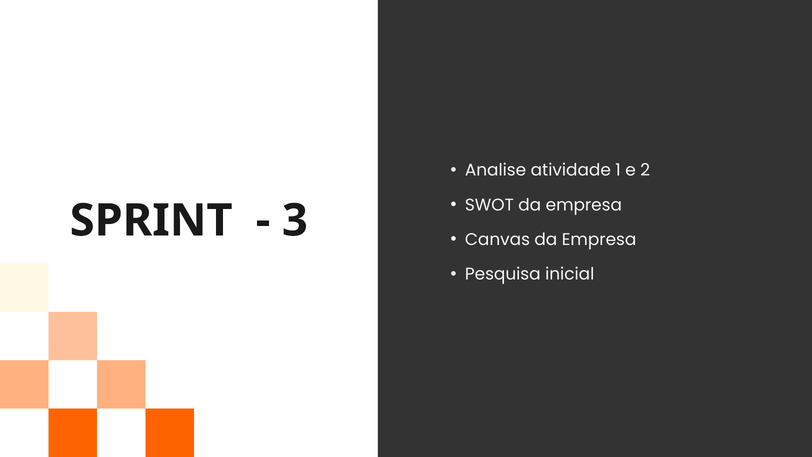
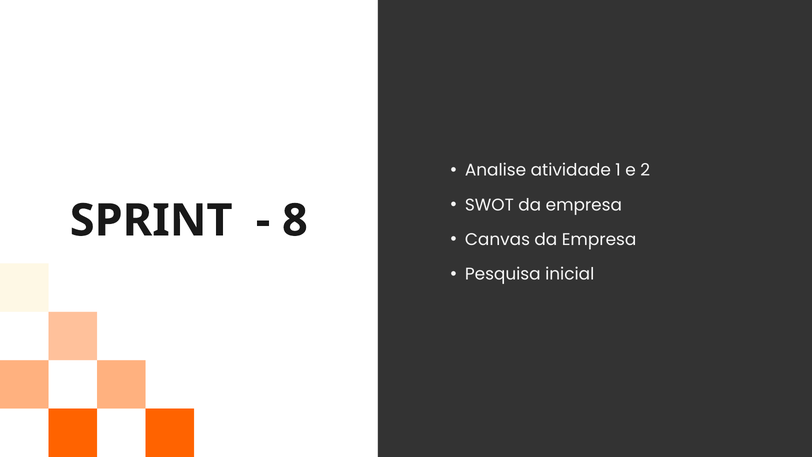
3: 3 -> 8 (295, 220)
